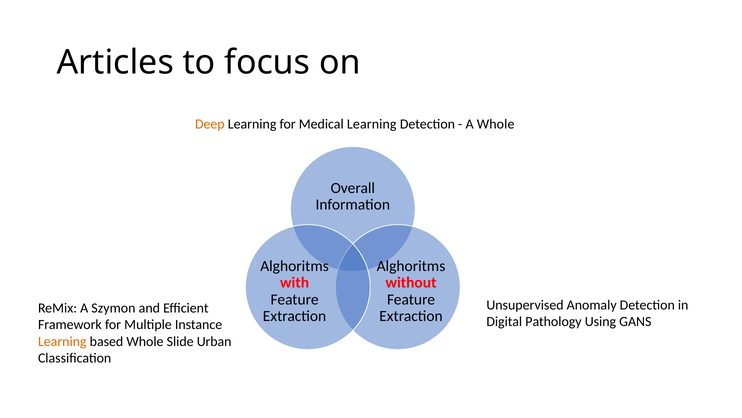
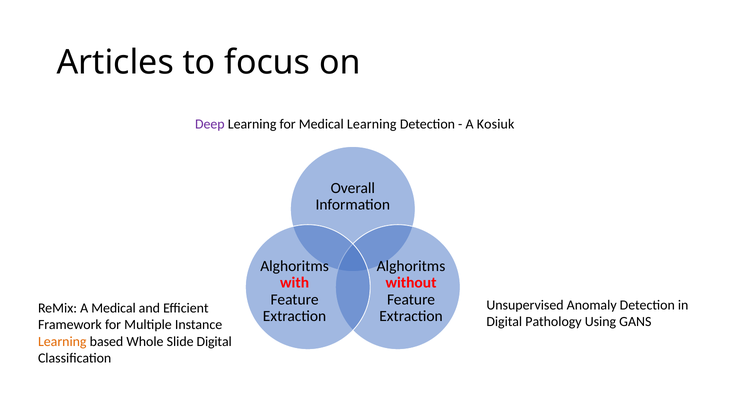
Deep colour: orange -> purple (210, 124)
A Whole: Whole -> Kosiuk (496, 124)
A Szymon: Szymon -> Medical (114, 308)
Slide Urban: Urban -> Digital (214, 341)
